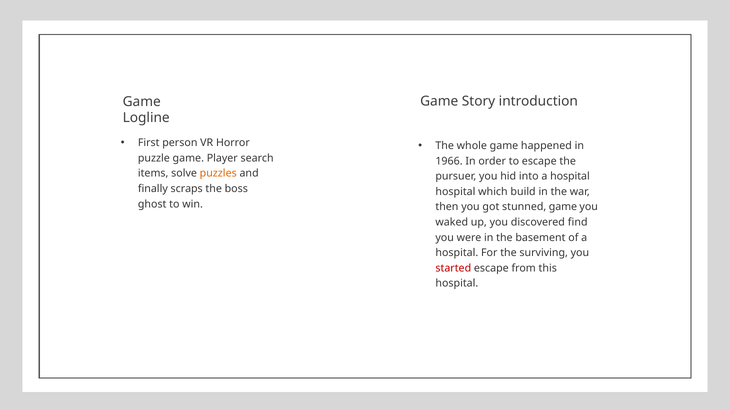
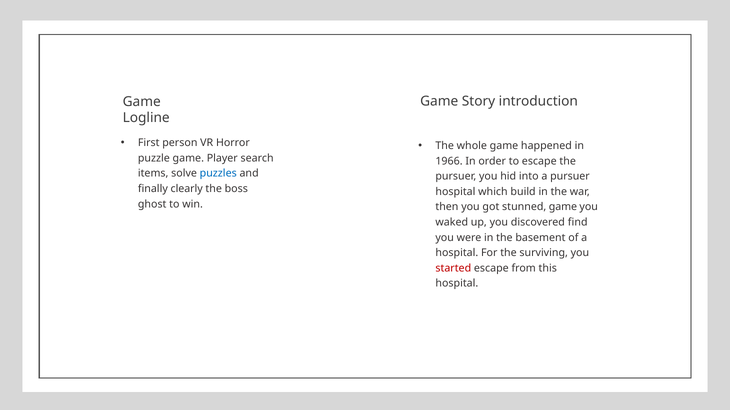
puzzles colour: orange -> blue (218, 174)
into a hospital: hospital -> pursuer (570, 177)
scraps: scraps -> clearly (187, 189)
